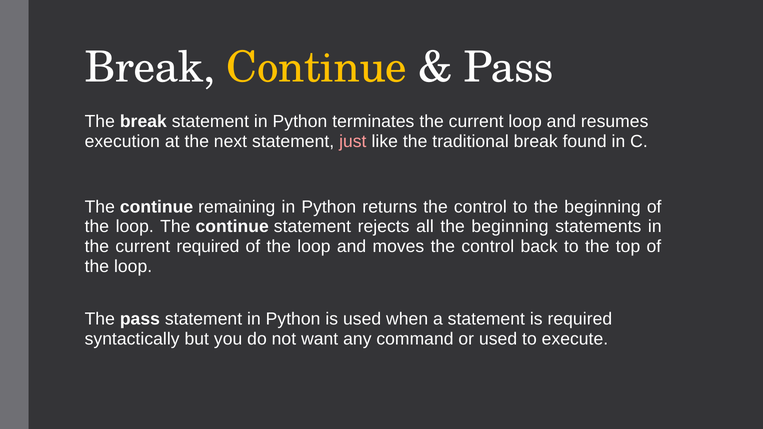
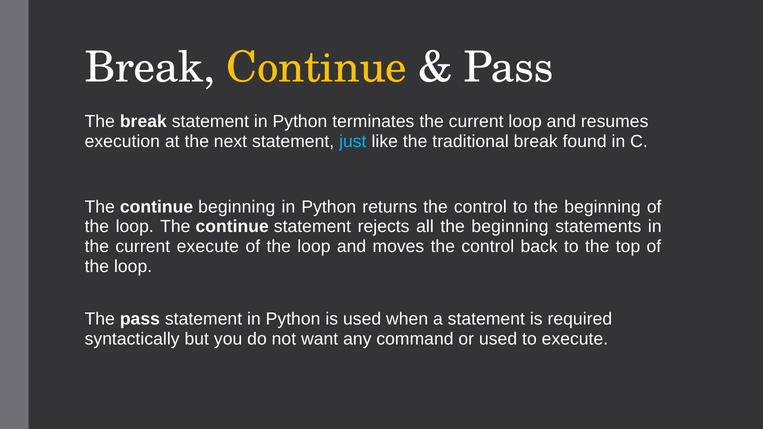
just colour: pink -> light blue (353, 142)
continue remaining: remaining -> beginning (237, 207)
current required: required -> execute (208, 247)
